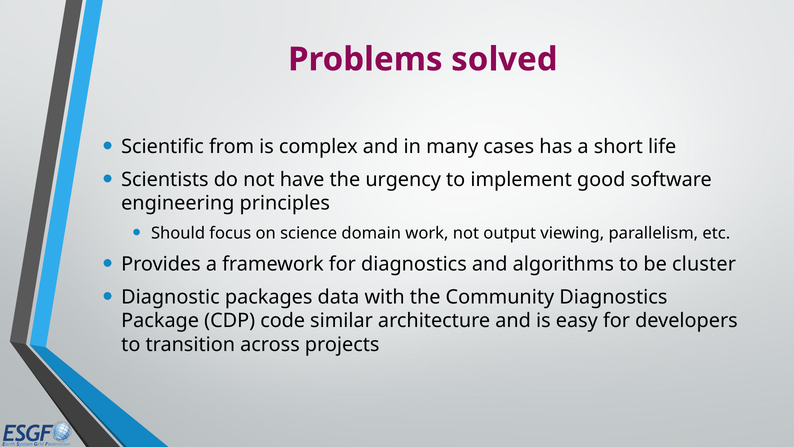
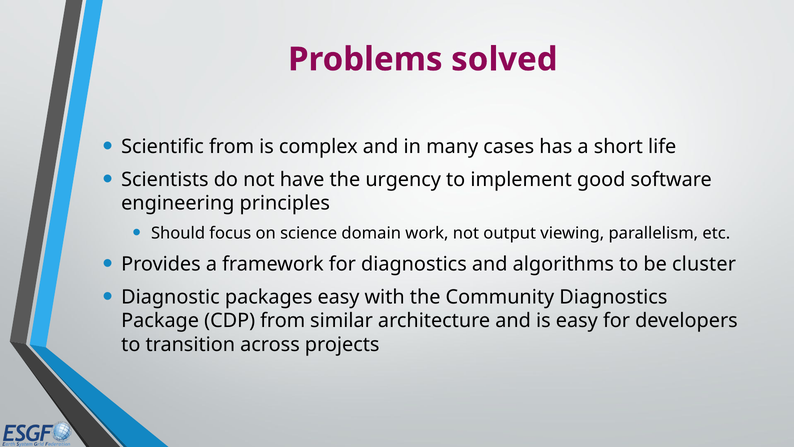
packages data: data -> easy (338, 297)
CDP code: code -> from (283, 321)
